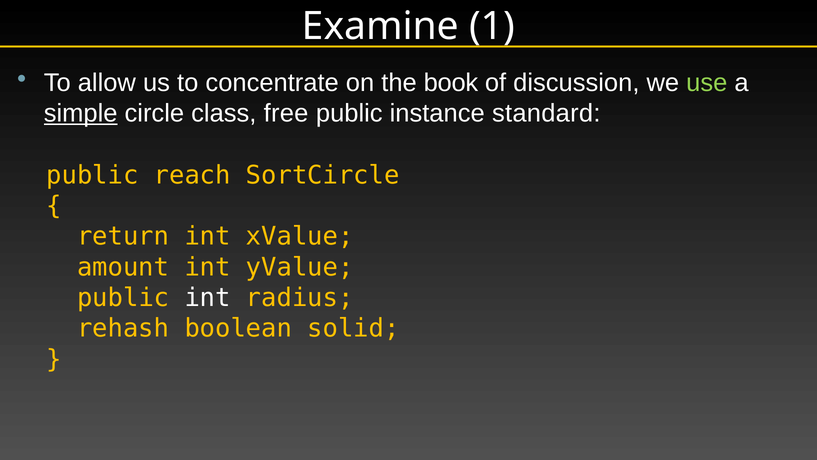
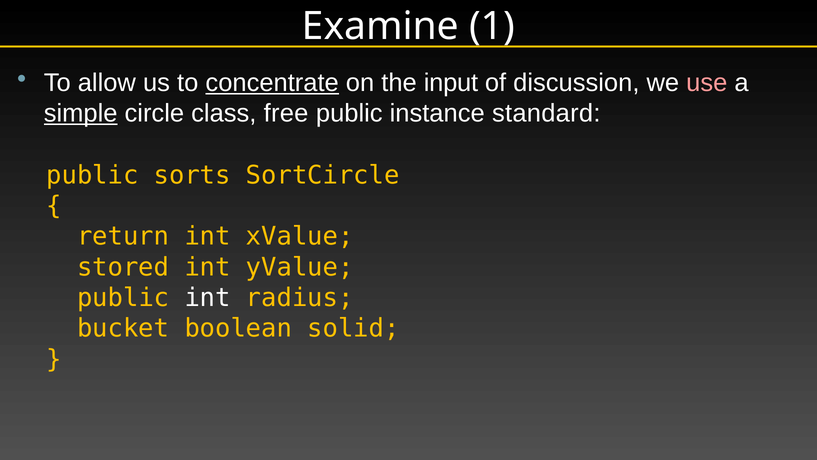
concentrate underline: none -> present (272, 83)
book: book -> input (451, 83)
use colour: light green -> pink (707, 83)
reach: reach -> sorts (192, 175)
amount: amount -> stored (123, 267)
rehash: rehash -> bucket (123, 328)
